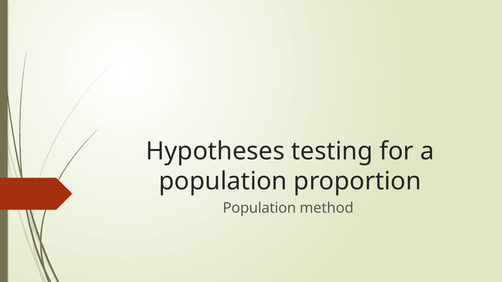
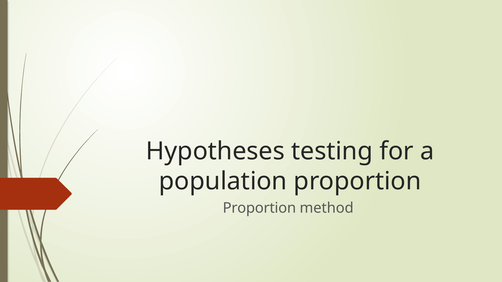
Population: Population -> Proportion (259, 208)
